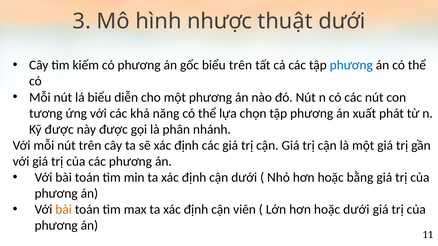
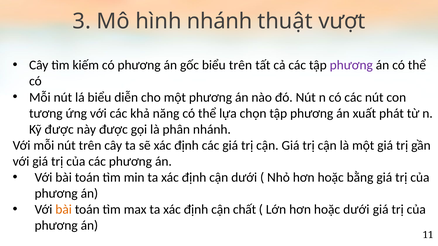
hình nhược: nhược -> nhánh (220, 21)
thuật dưới: dưới -> vượt (342, 21)
phương colour: blue -> purple (351, 65)
viên: viên -> chất (245, 210)
